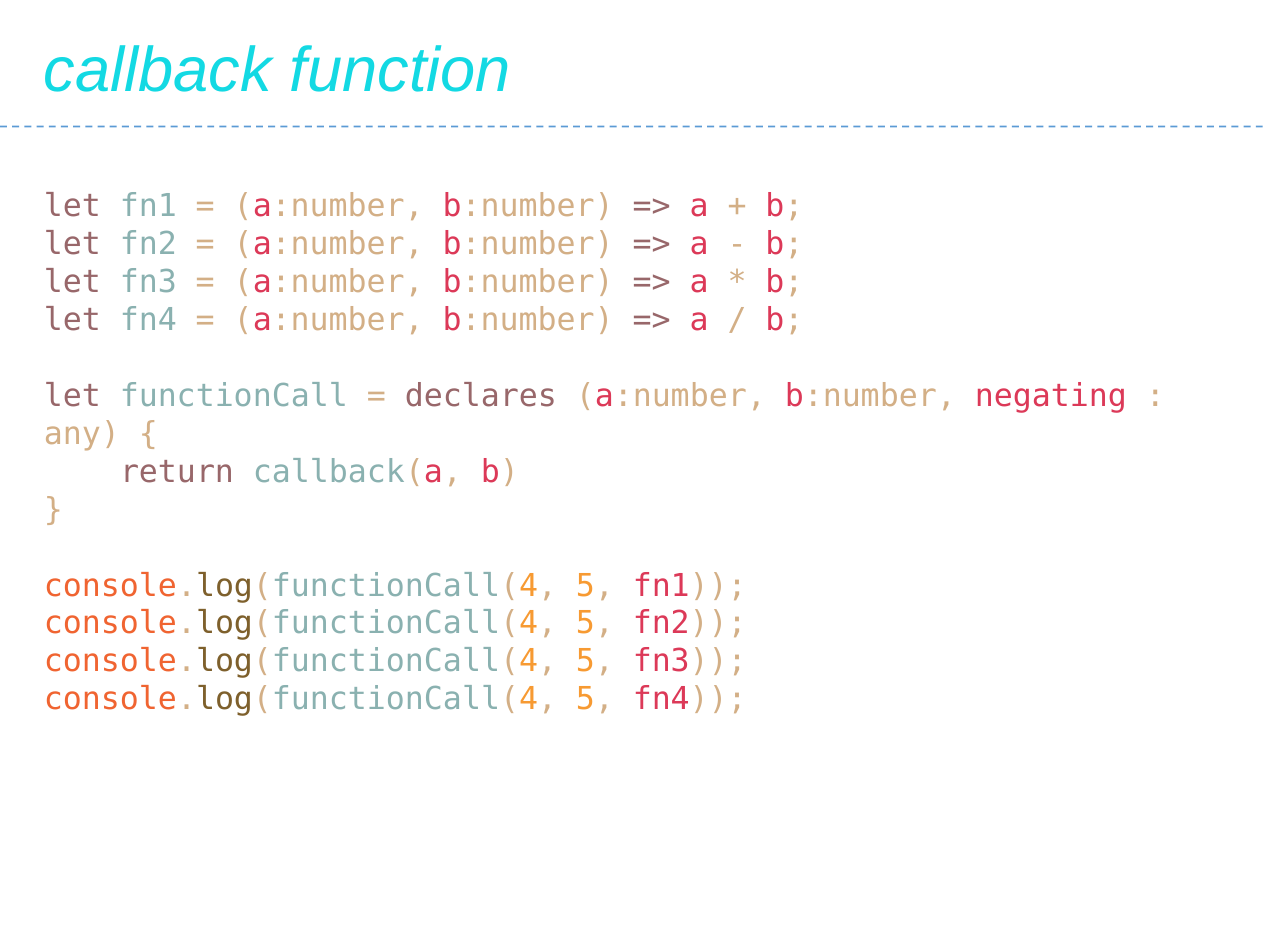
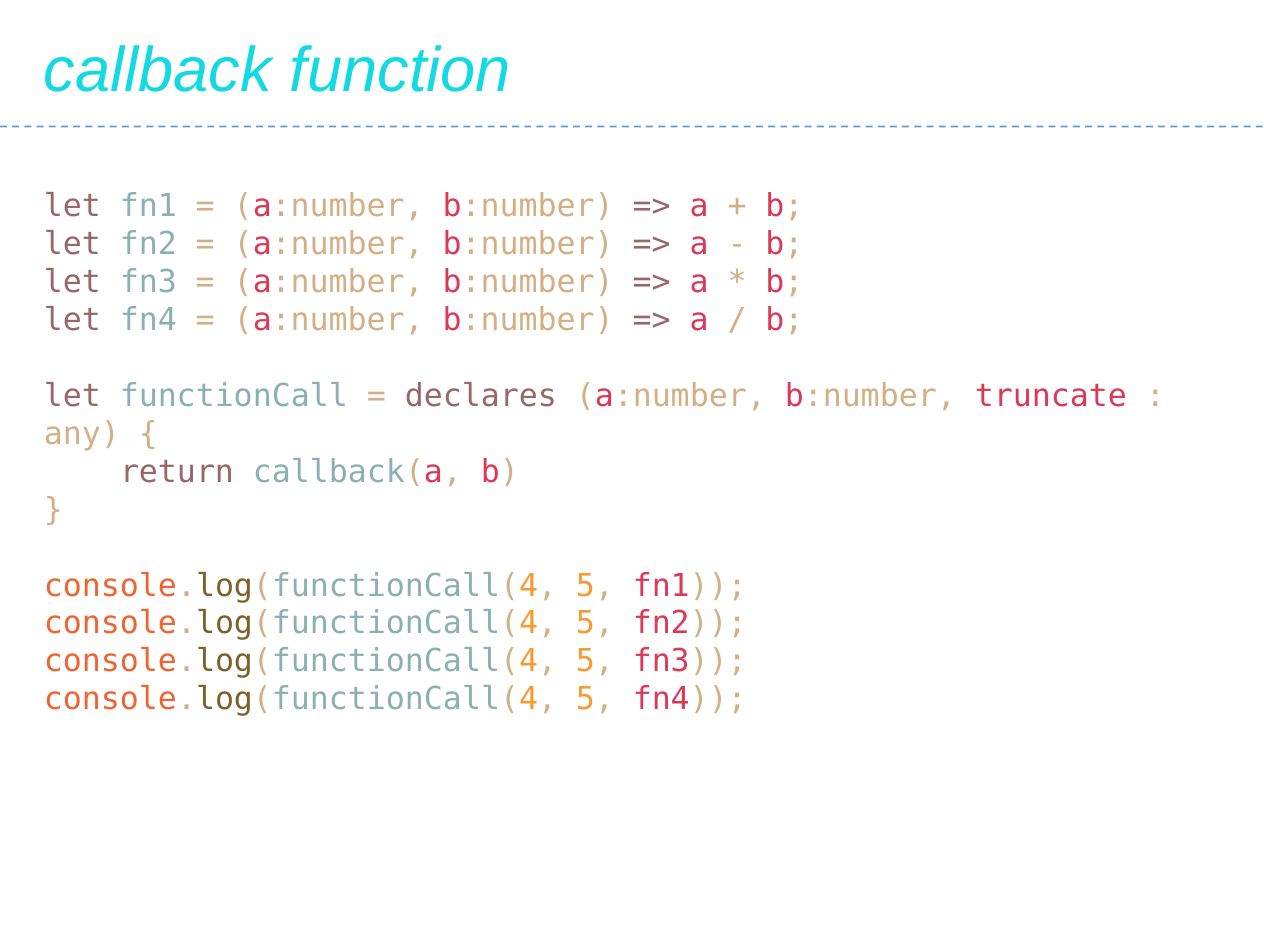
negating: negating -> truncate (1051, 396)
